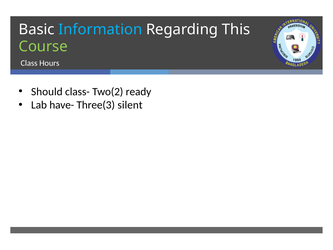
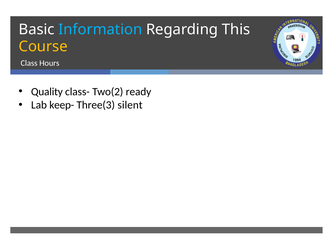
Course colour: light green -> yellow (43, 46)
Should: Should -> Quality (47, 92)
have-: have- -> keep- (62, 105)
